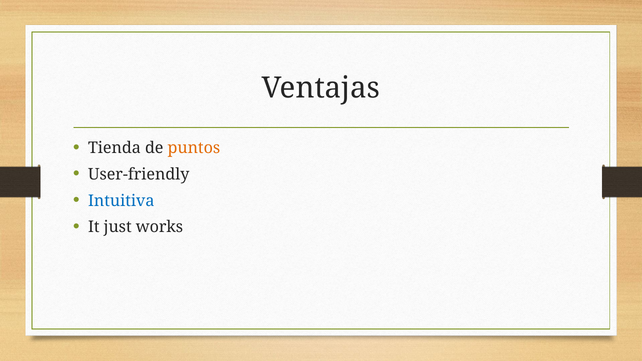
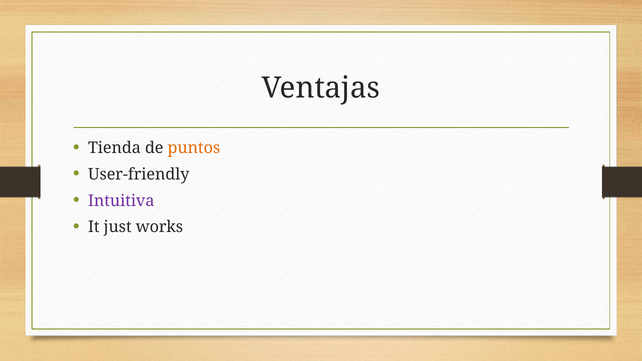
Intuitiva colour: blue -> purple (121, 201)
